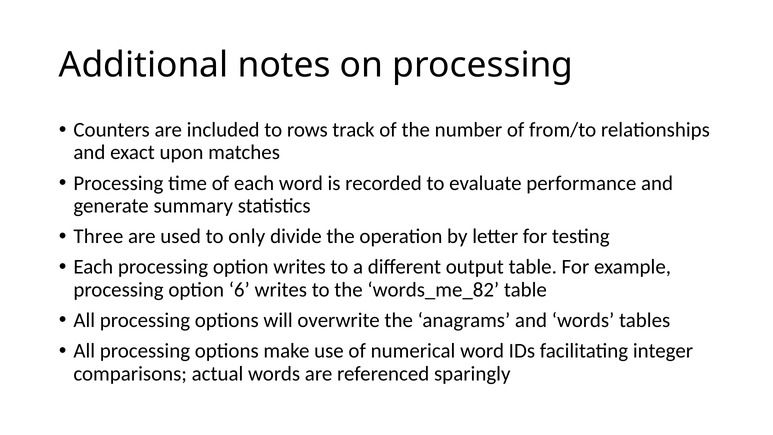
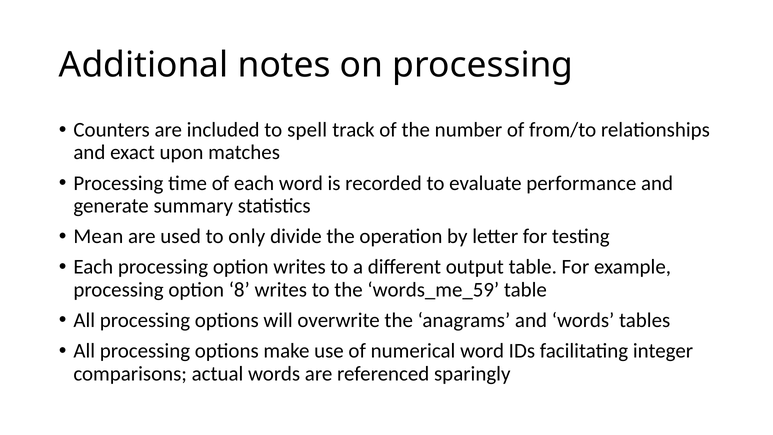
rows: rows -> spell (307, 130)
Three: Three -> Mean (98, 236)
6: 6 -> 8 (239, 290)
words_me_82: words_me_82 -> words_me_59 (433, 290)
